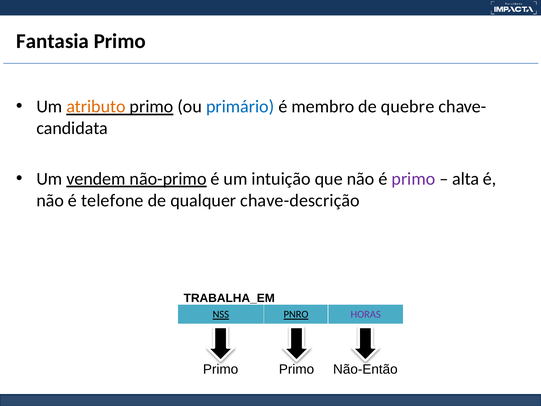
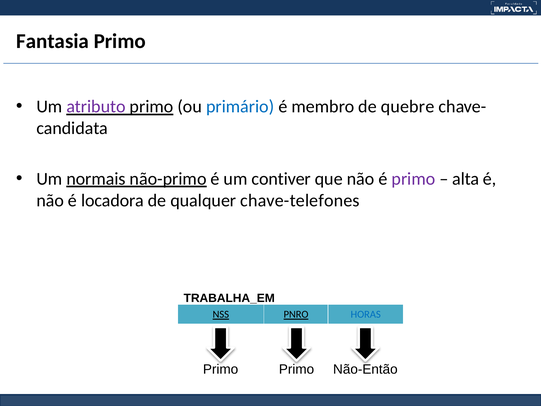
atributo colour: orange -> purple (96, 107)
vendem: vendem -> normais (96, 179)
intuição: intuição -> contiver (281, 179)
telefone: telefone -> locadora (112, 200)
chave-descrição: chave-descrição -> chave-telefones (300, 200)
HORAS colour: purple -> blue (366, 314)
